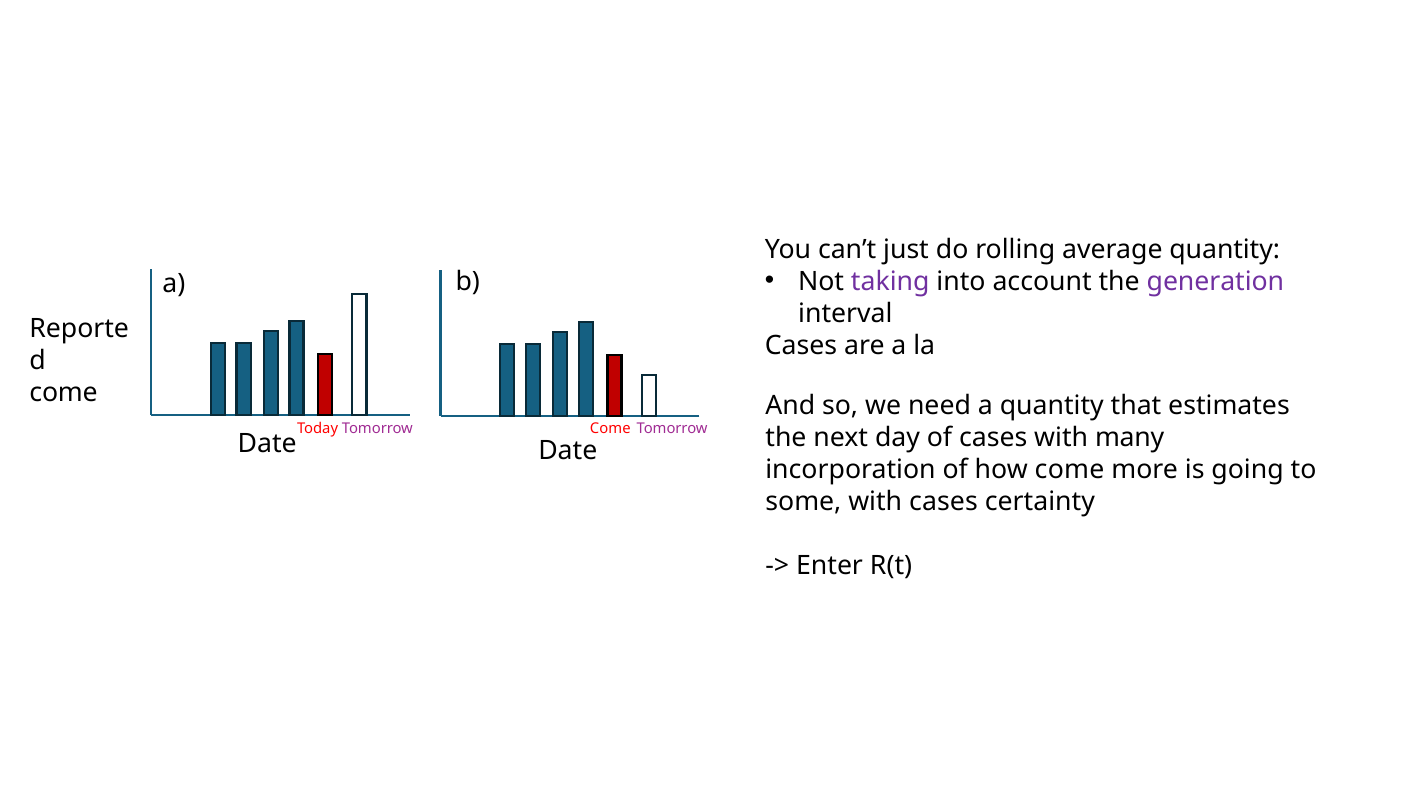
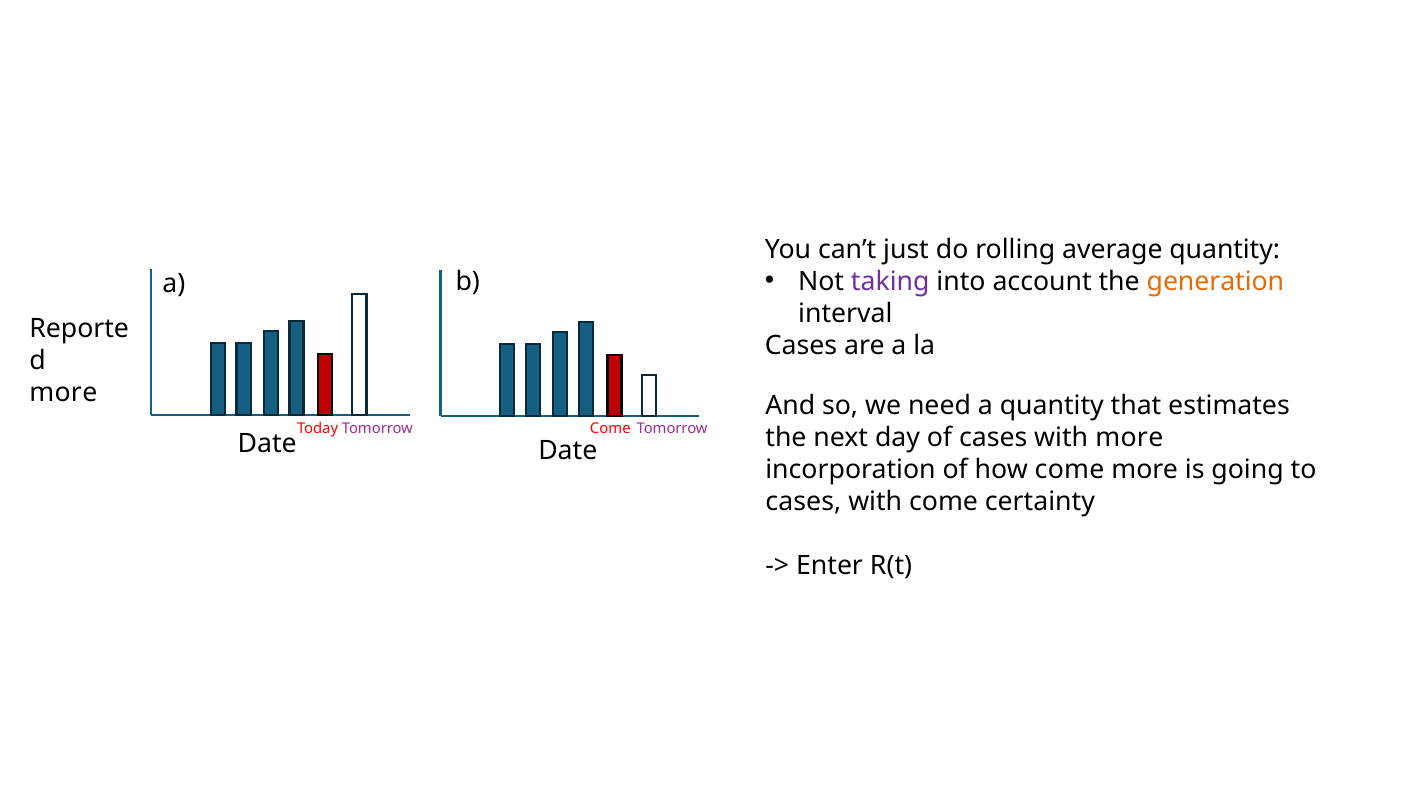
generation colour: purple -> orange (1215, 282)
come: come -> more (63, 392)
with many: many -> more (1129, 437)
some: some -> cases (803, 501)
with cases: cases -> come (944, 501)
